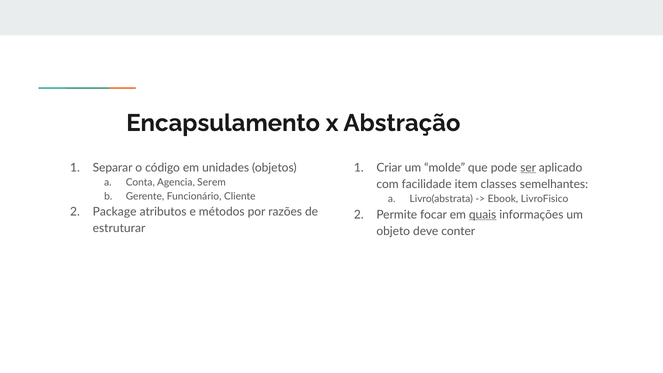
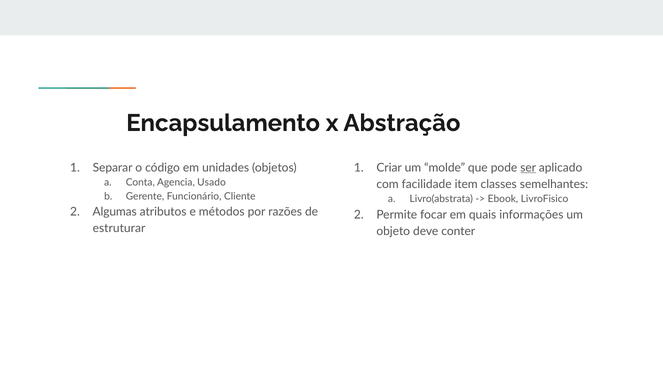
Serem: Serem -> Usado (212, 182)
Package: Package -> Algumas (115, 212)
quais underline: present -> none (483, 215)
